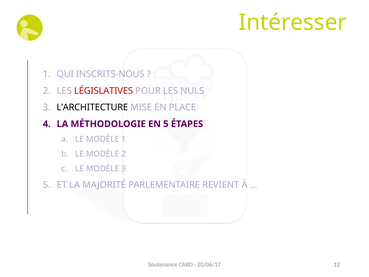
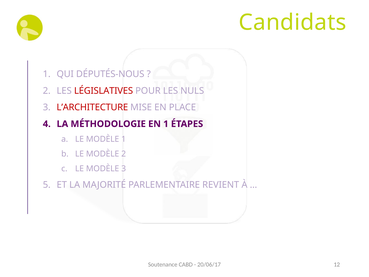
Intéresser: Intéresser -> Candidats (293, 23)
INSCRITS-NOUS: INSCRITS-NOUS -> DÉPUTÉS-NOUS (110, 74)
L’ARCHITECTURE colour: black -> red (92, 107)
EN 5: 5 -> 1 (166, 124)
